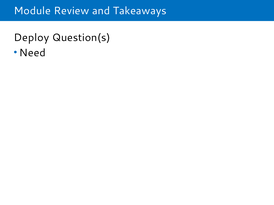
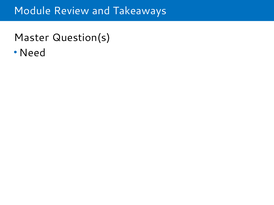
Deploy: Deploy -> Master (31, 38)
